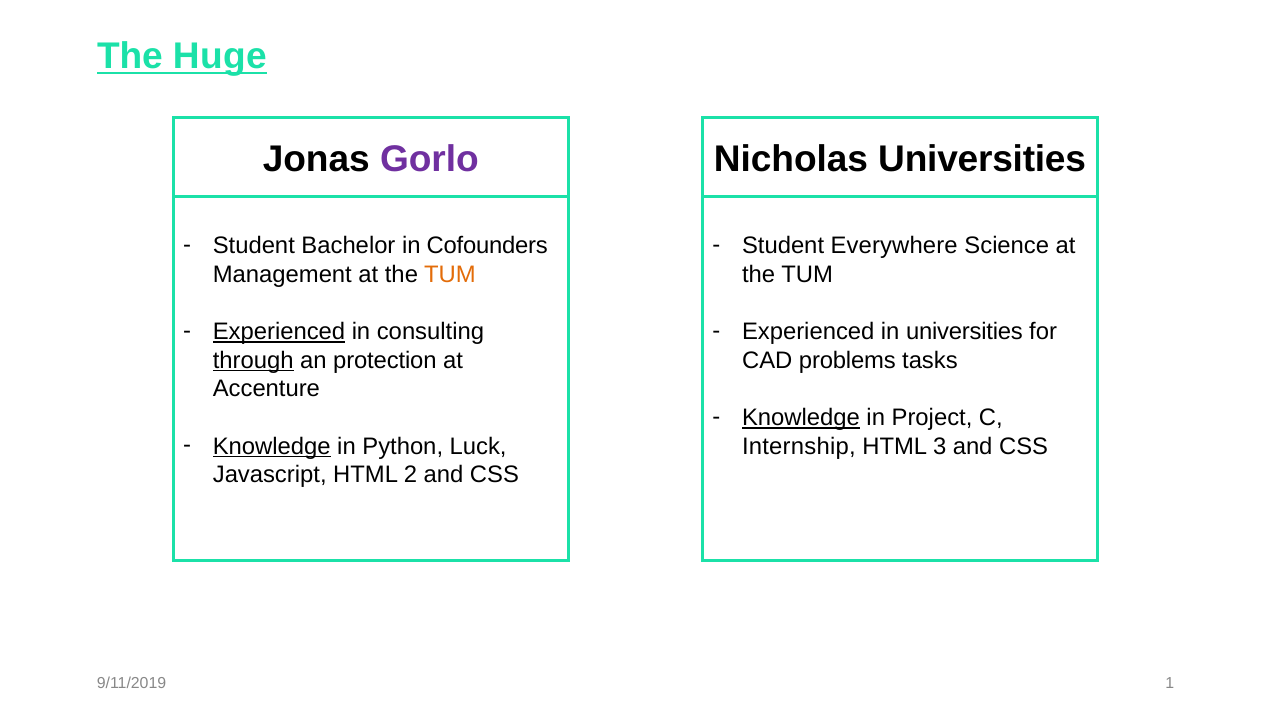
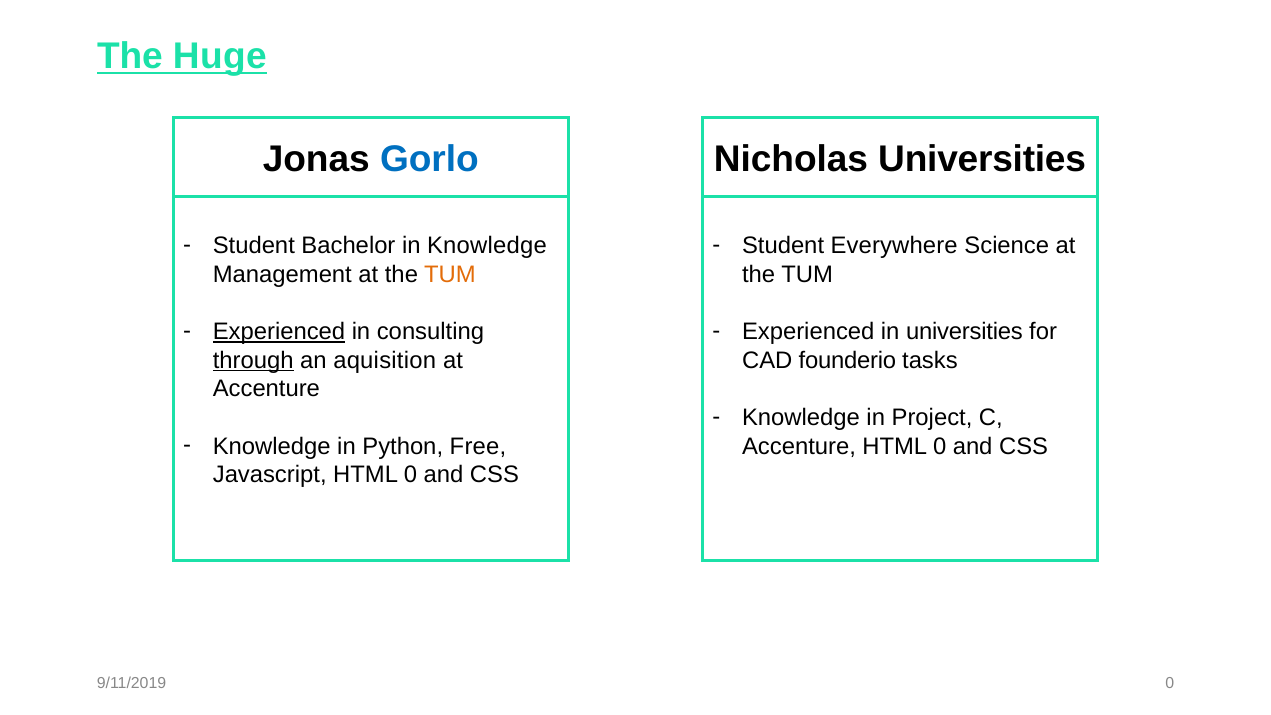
Gorlo colour: purple -> blue (429, 160)
in Cofounders: Cofounders -> Knowledge (487, 246)
protection: protection -> aquisition (385, 360)
problems: problems -> founderio (847, 360)
Knowledge underline: present -> none (801, 418)
Knowledge underline: present -> none (272, 446)
Luck: Luck -> Free (478, 446)
Internship: Internship -> Accenture (799, 446)
3: 3 -> 0 (940, 446)
Javascript HTML 2: 2 -> 0 (410, 475)
9/11/2019 1: 1 -> 0 (1170, 683)
